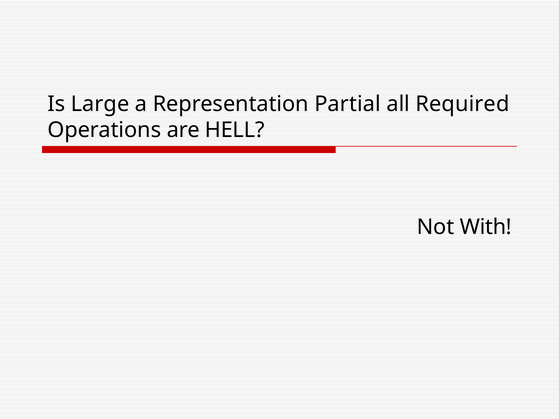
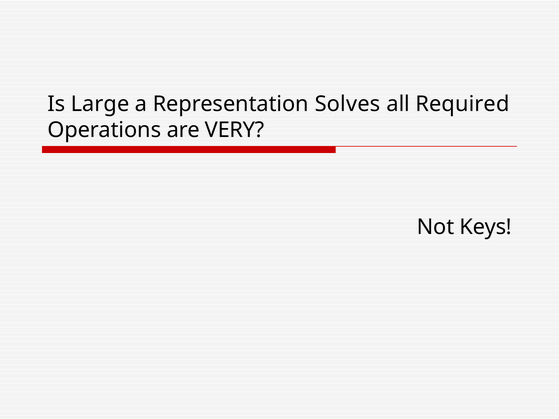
Partial: Partial -> Solves (348, 104)
HELL: HELL -> VERY (235, 130)
With: With -> Keys (486, 227)
